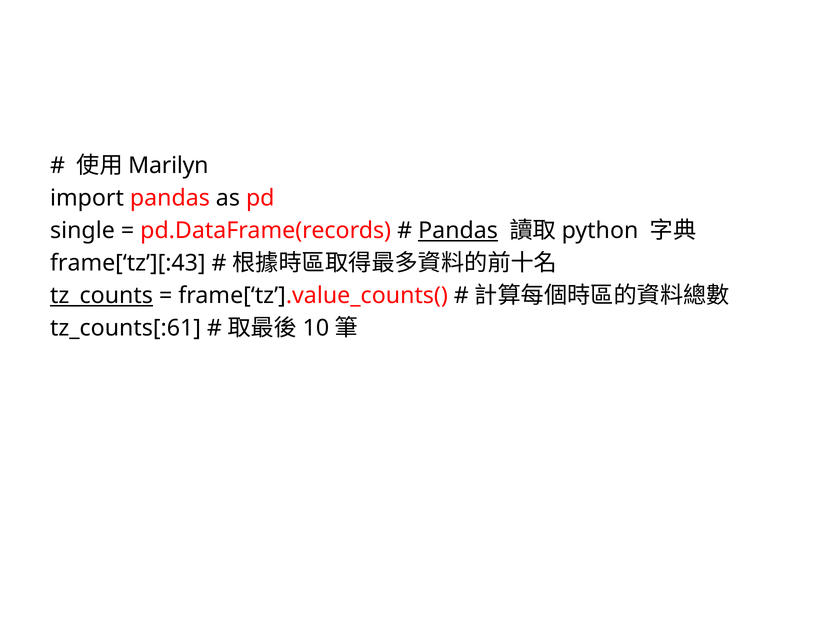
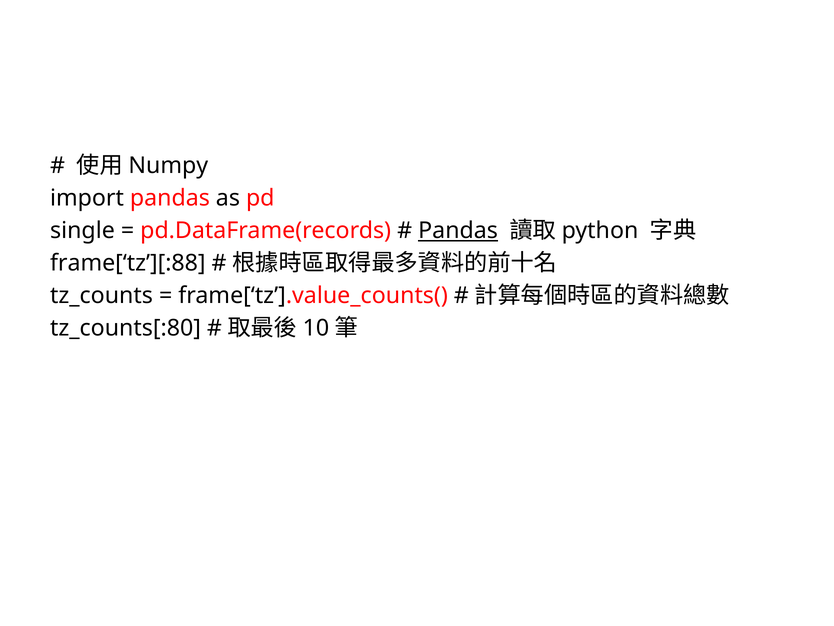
Marilyn: Marilyn -> Numpy (168, 166)
frame[‘tz’][:43: frame[‘tz’][:43 -> frame[‘tz’][:88 (128, 263)
tz_counts underline: present -> none (101, 296)
tz_counts[:61: tz_counts[:61 -> tz_counts[:80 (125, 328)
